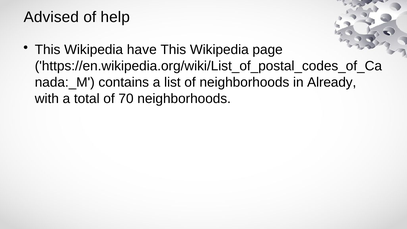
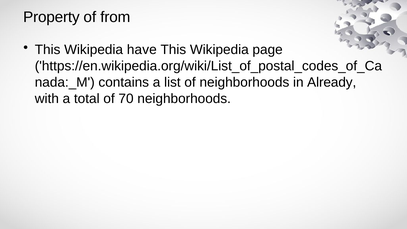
Advised: Advised -> Property (51, 17)
help: help -> from (115, 17)
